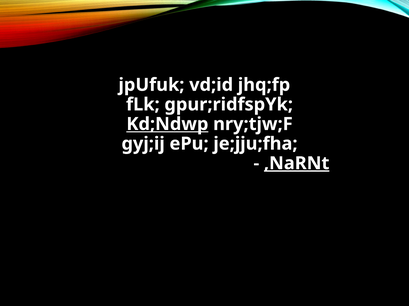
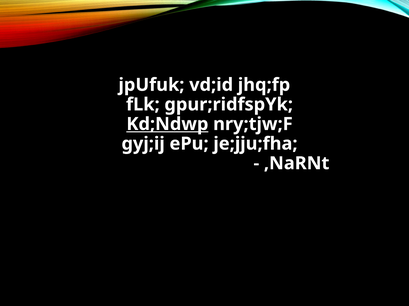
,NaRNt underline: present -> none (297, 164)
